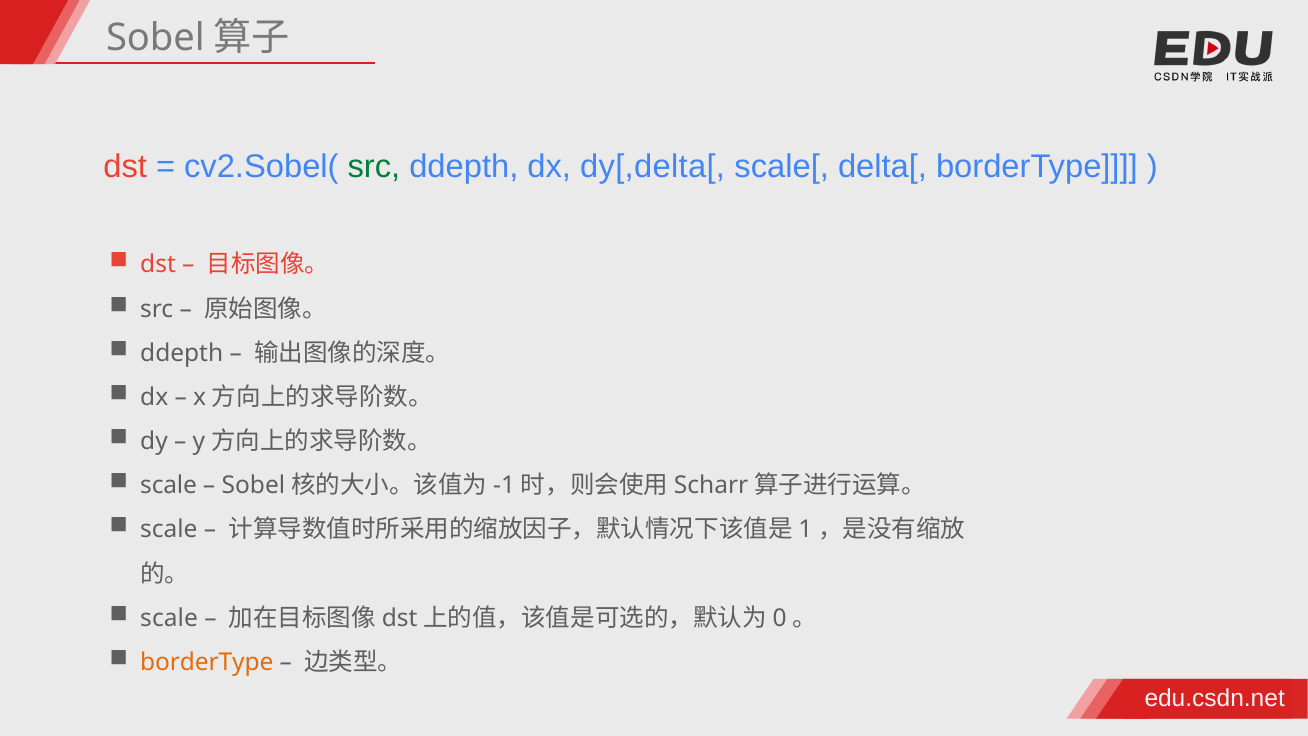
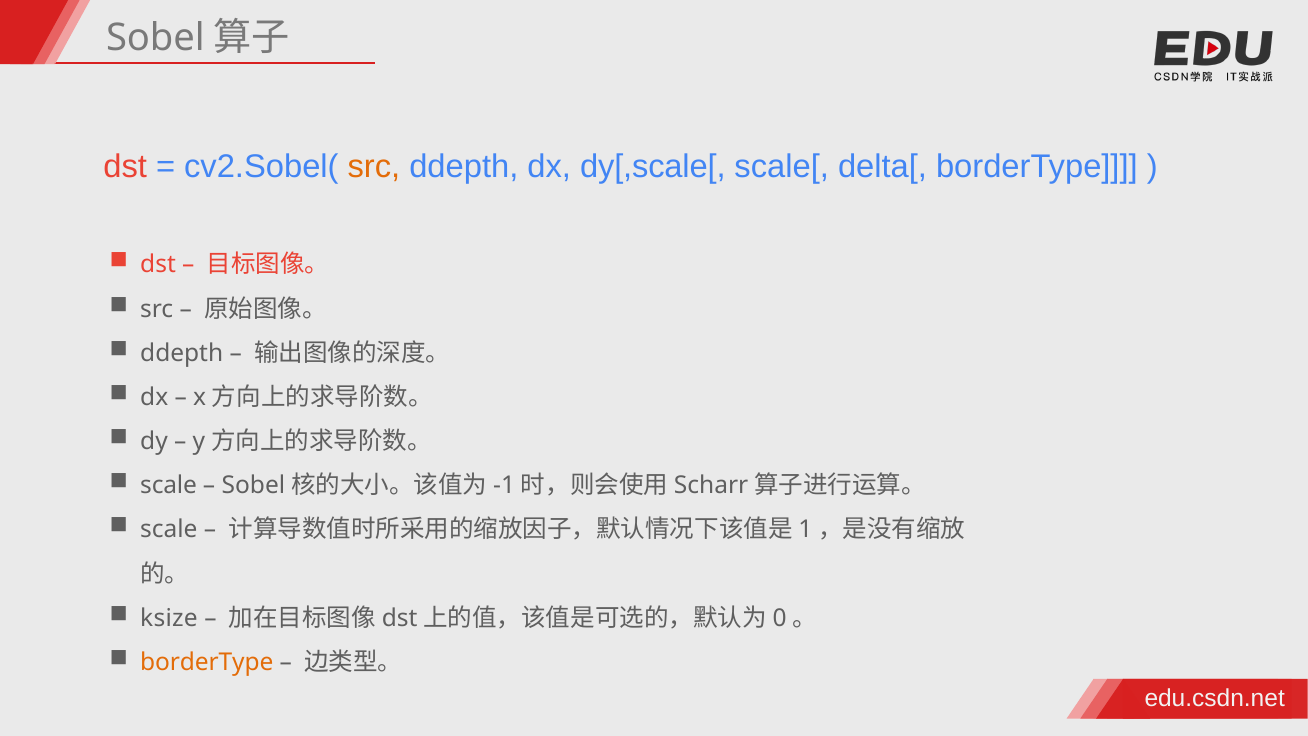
src colour: green -> orange (374, 166)
dy[,delta[: dy[,delta[ -> dy[,scale[ (653, 166)
scale: scale -> ksize (169, 618)
